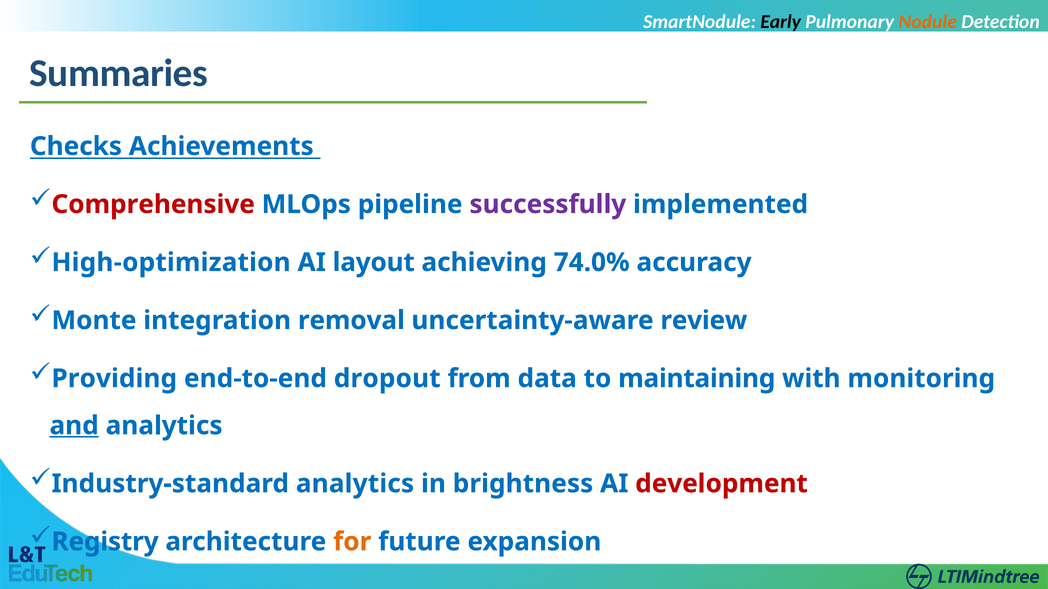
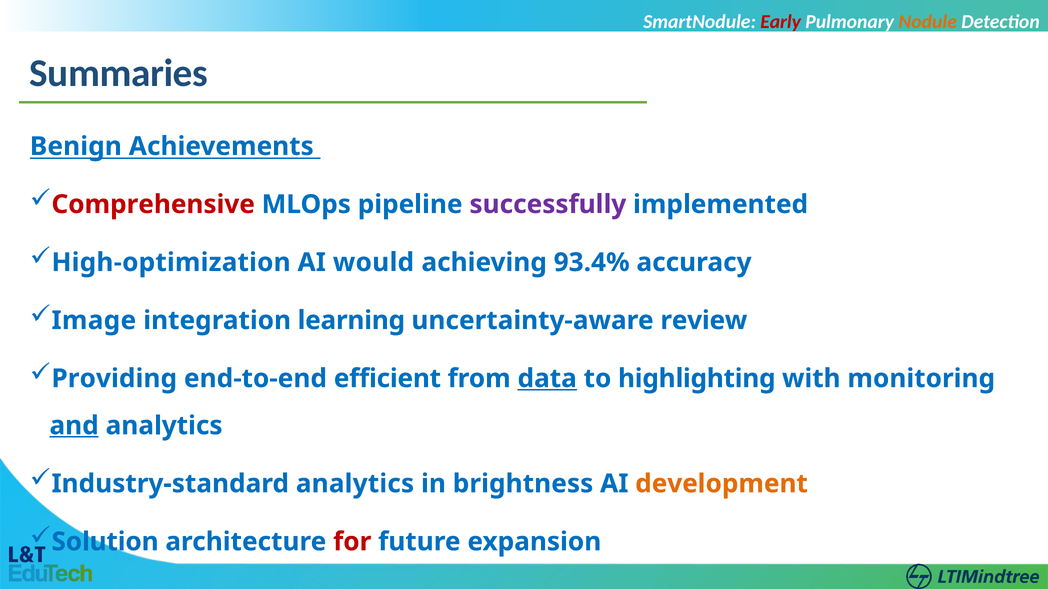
Early colour: black -> red (781, 22)
Checks: Checks -> Benign (76, 146)
layout: layout -> would (373, 263)
74.0%: 74.0% -> 93.4% (592, 263)
Monte: Monte -> Image (94, 321)
removal: removal -> learning (351, 321)
dropout: dropout -> efficient (387, 379)
data underline: none -> present (547, 379)
maintaining: maintaining -> highlighting (697, 379)
development colour: red -> orange (722, 484)
Registry: Registry -> Solution (105, 542)
for colour: orange -> red (352, 542)
